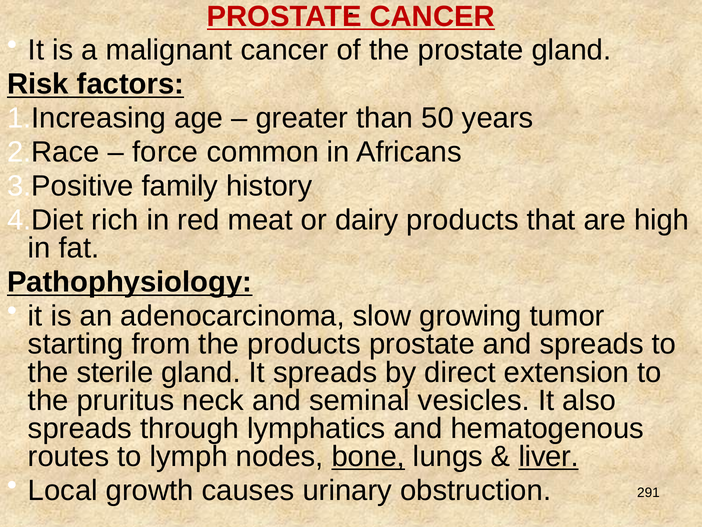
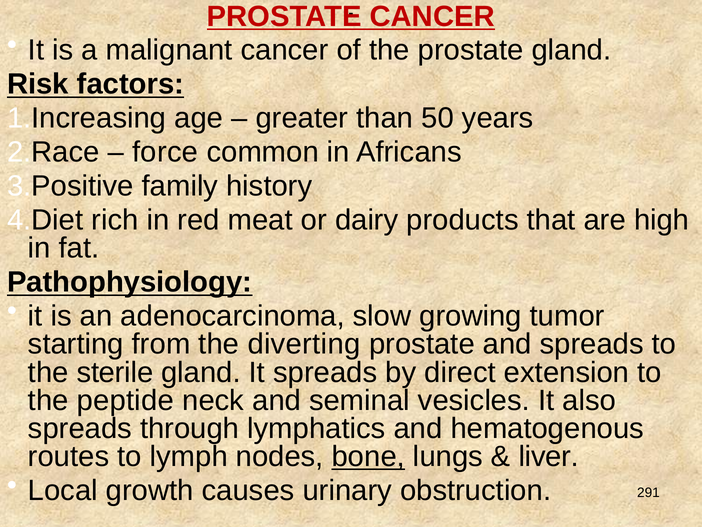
the products: products -> diverting (304, 344)
pruritus: pruritus -> peptide (125, 400)
liver underline: present -> none (549, 456)
